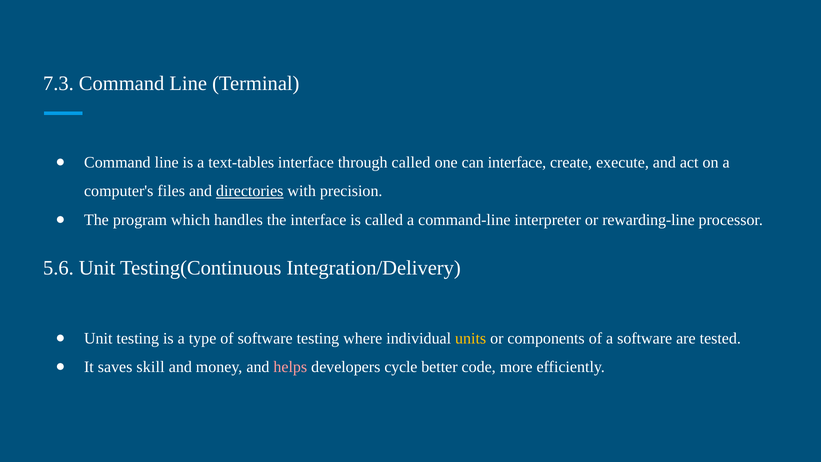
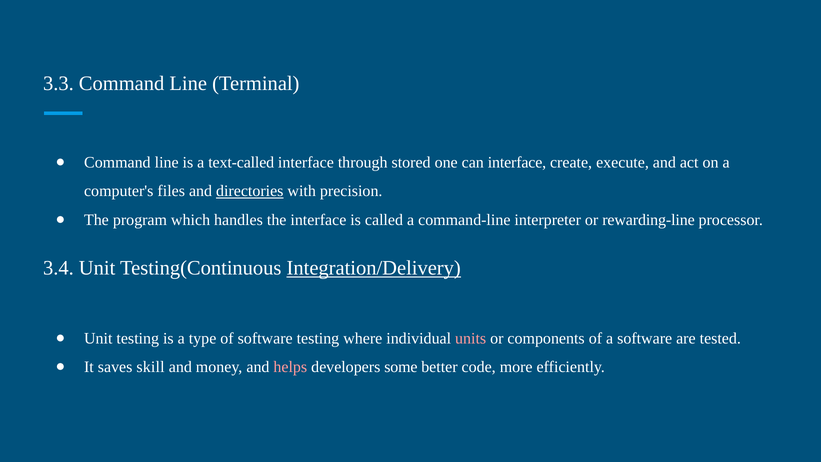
7.3: 7.3 -> 3.3 (58, 84)
text-tables: text-tables -> text-called (241, 162)
through called: called -> stored (411, 162)
5.6: 5.6 -> 3.4 (58, 268)
Integration/Delivery underline: none -> present (374, 268)
units colour: yellow -> pink (471, 338)
cycle: cycle -> some (401, 367)
